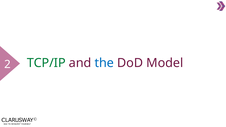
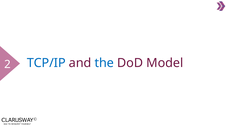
TCP/IP colour: green -> blue (46, 63)
